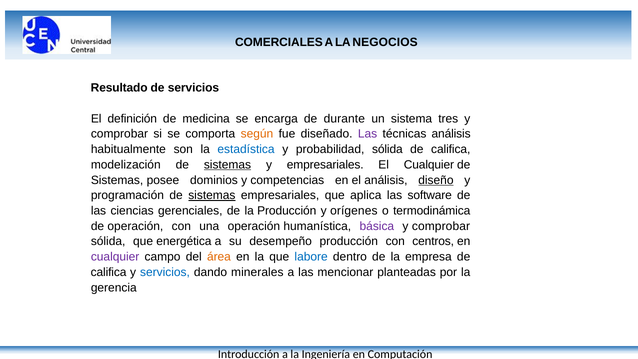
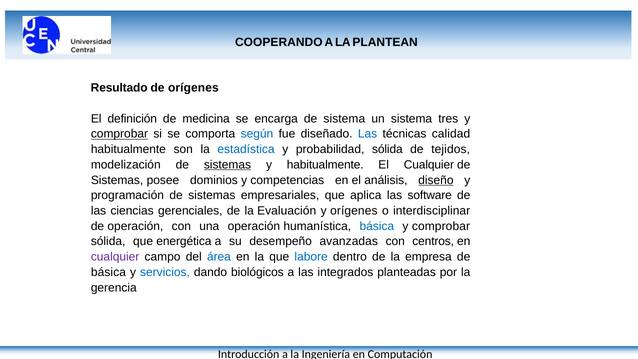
COMERCIALES: COMERCIALES -> COOPERANDO (279, 42)
NEGOCIOS: NEGOCIOS -> PLANTEAN (385, 42)
de servicios: servicios -> orígenes (193, 88)
de durante: durante -> sistema (344, 119)
comprobar underline: none -> present (119, 134)
según colour: orange -> blue (257, 134)
Las colour: purple -> blue (368, 134)
técnicas análisis: análisis -> calidad (451, 134)
califica: califica -> tejidos (451, 149)
y empresariales: empresariales -> habitualmente (325, 165)
sistemas underline: present -> none (212, 195)
la Producción: Producción -> Evaluación (287, 211)
termodinámica: termodinámica -> interdisciplinar (432, 211)
básica colour: purple -> blue (377, 226)
desempeño producción: producción -> avanzadas (349, 241)
área colour: orange -> blue (219, 257)
califica: califica -> básica (108, 272)
minerales: minerales -> biológicos (257, 272)
mencionar: mencionar -> integrados (345, 272)
